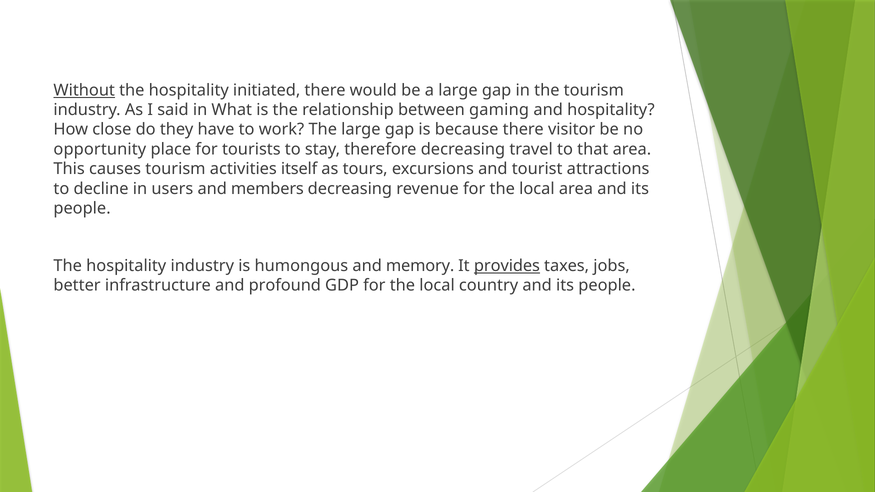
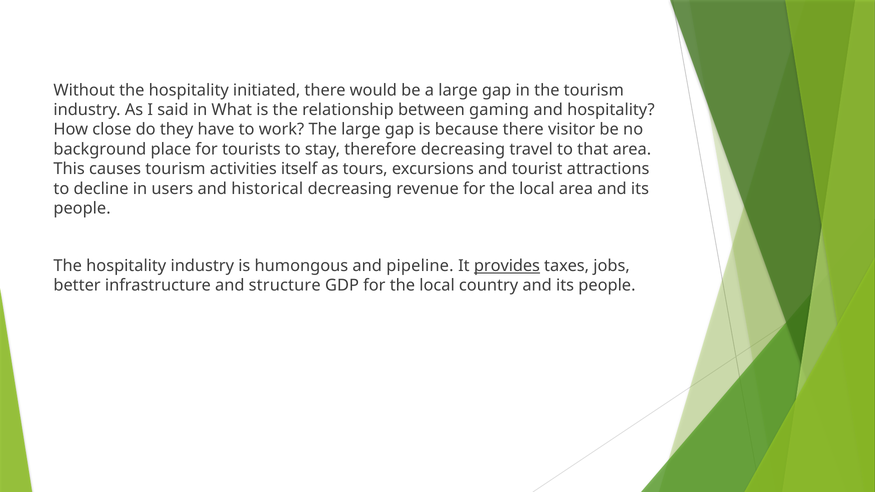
Without underline: present -> none (84, 90)
opportunity: opportunity -> background (100, 149)
members: members -> historical (267, 189)
memory: memory -> pipeline (420, 266)
profound: profound -> structure (285, 286)
